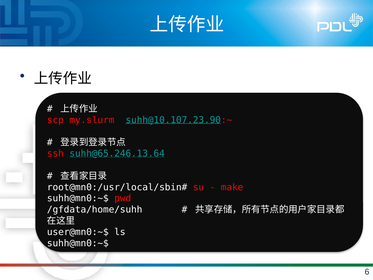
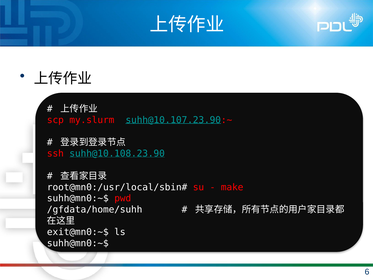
suhh@65.246.13.64: suhh@65.246.13.64 -> suhh@10.108.23.90 (117, 153)
user@mn0:~$: user@mn0:~$ -> exit@mn0:~$ (78, 232)
